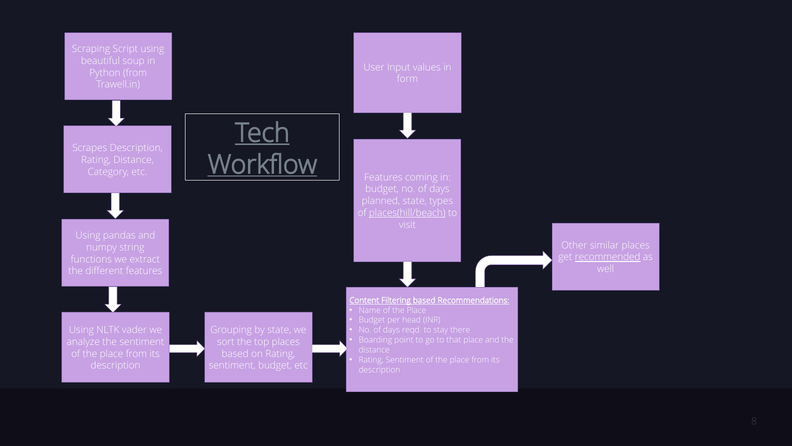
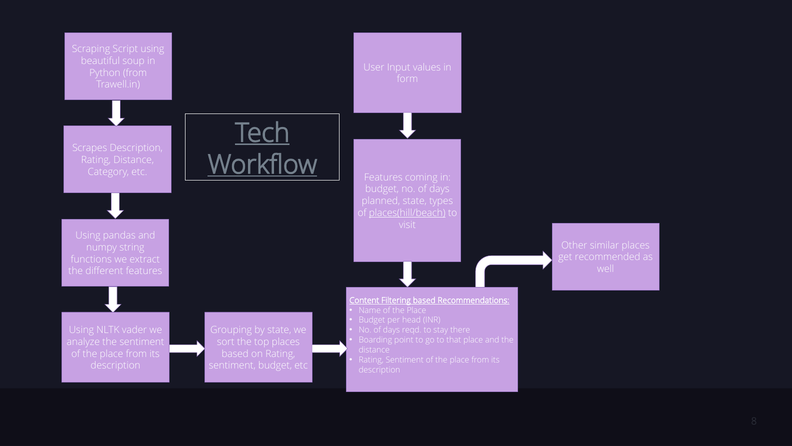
recommended underline: present -> none (608, 257)
